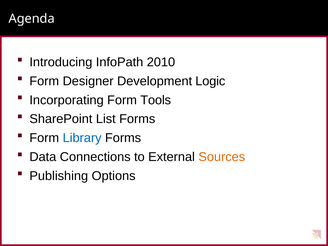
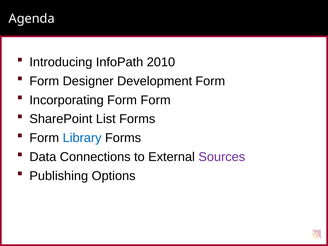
Development Logic: Logic -> Form (210, 81)
Form Tools: Tools -> Form (156, 100)
Sources colour: orange -> purple (222, 157)
